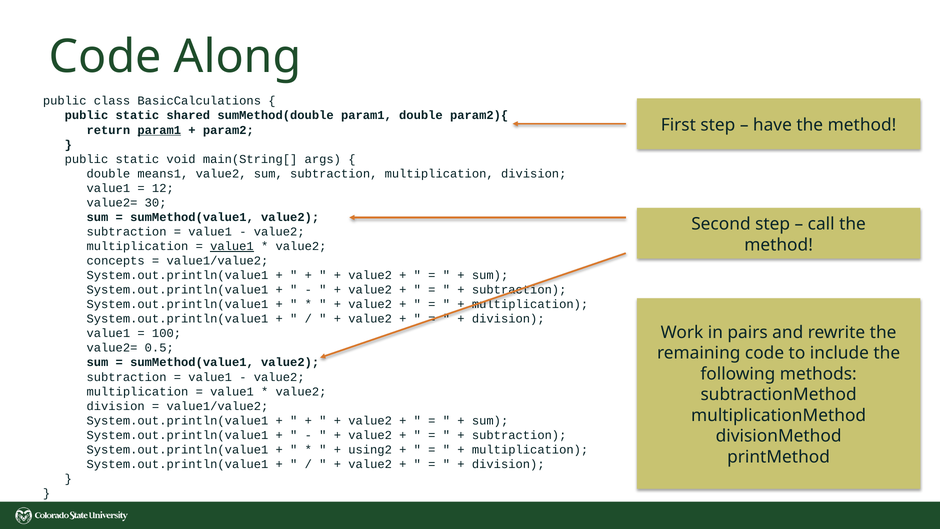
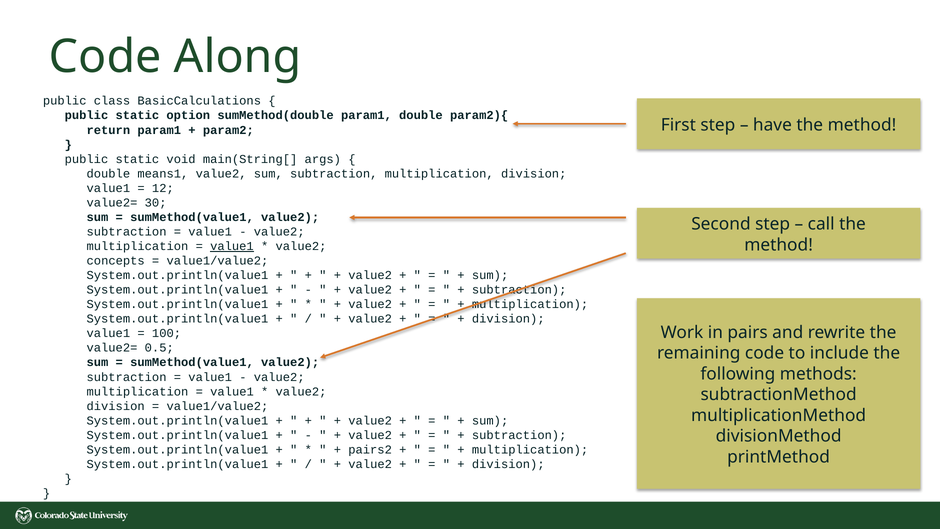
shared: shared -> option (188, 115)
param1 underline: present -> none (159, 130)
using2: using2 -> pairs2 (370, 449)
